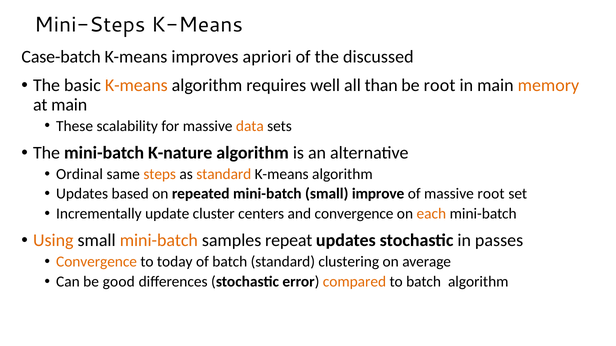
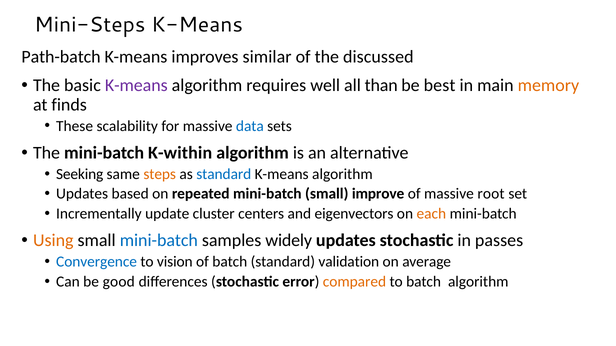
Case-batch: Case-batch -> Path-batch (61, 57)
apriori: apriori -> similar (267, 57)
K-means colour: orange -> purple (136, 86)
be root: root -> best (440, 86)
at main: main -> finds (69, 105)
data colour: orange -> blue (250, 126)
K-nature: K-nature -> K-within (180, 153)
Ordinal: Ordinal -> Seeking (80, 174)
standard colour: orange -> blue (224, 174)
and convergence: convergence -> eigenvectors (354, 214)
mini-batch colour: orange -> blue (159, 241)
repeat: repeat -> widely (289, 241)
Convergence colour: orange -> blue (97, 262)
today: today -> vision (175, 262)
clustering: clustering -> validation (349, 262)
